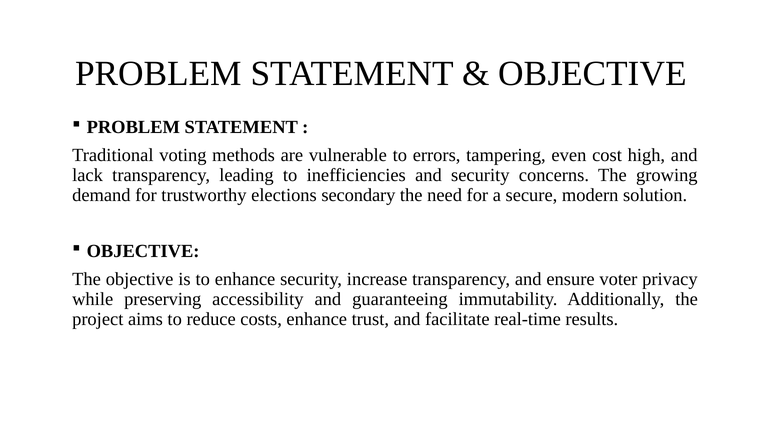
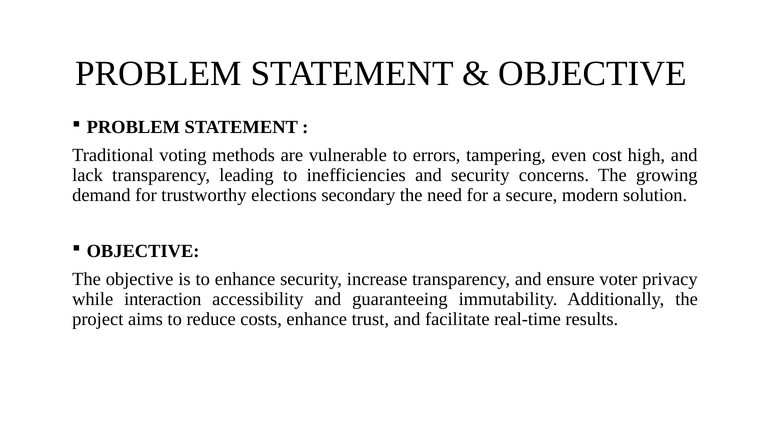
preserving: preserving -> interaction (163, 299)
